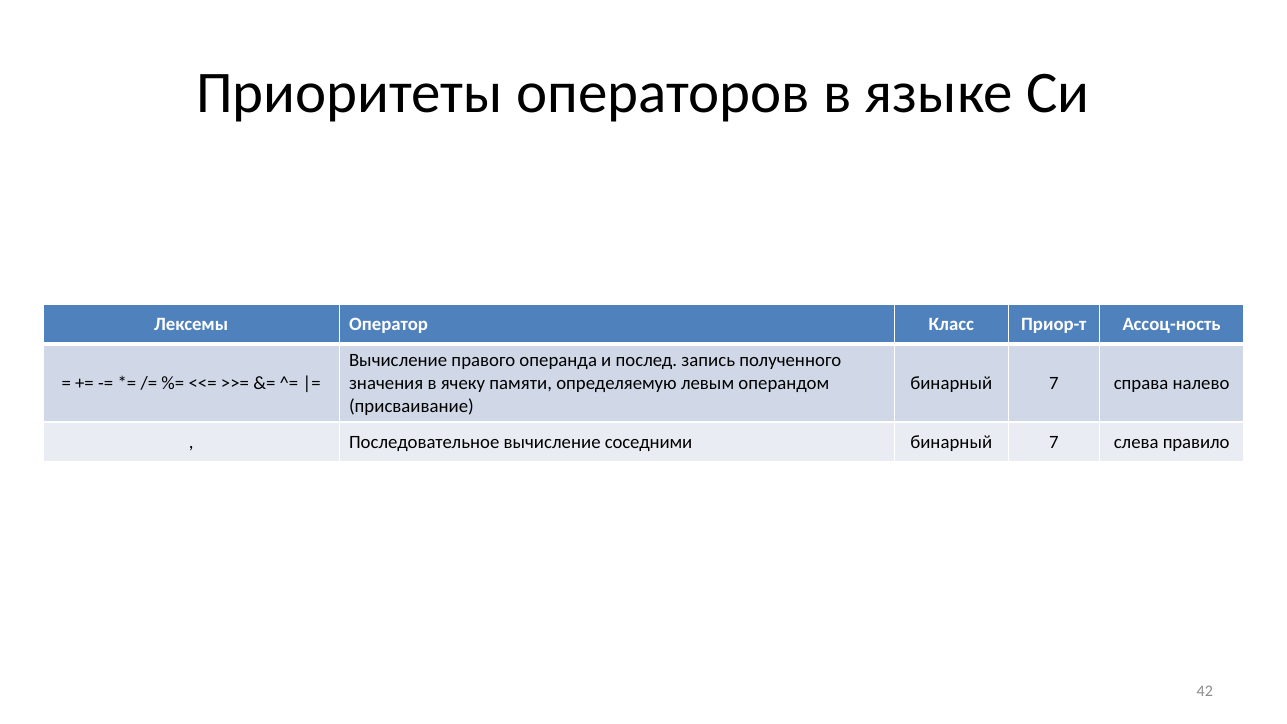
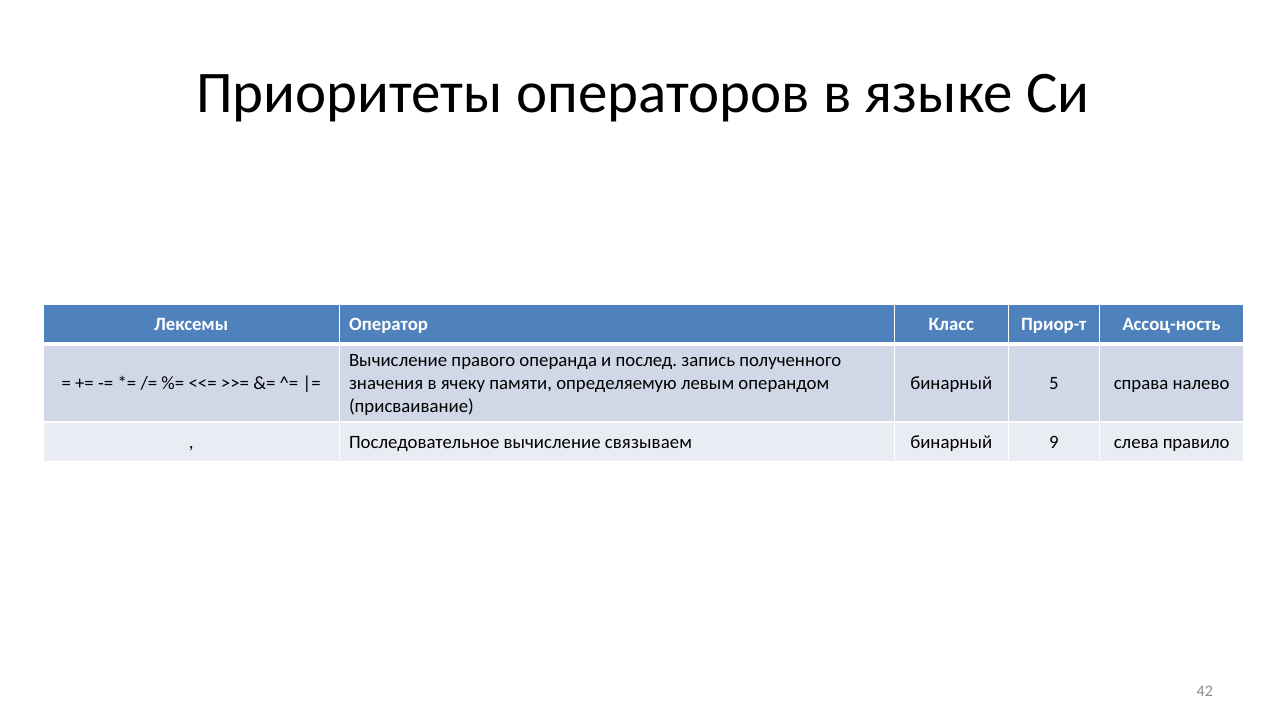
7: 7 -> 5 (1054, 383)
соседними: соседними -> связываем (648, 442)
7: 7 -> 9 (1054, 442)
